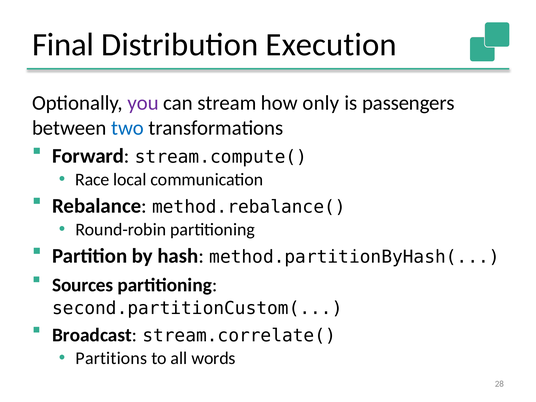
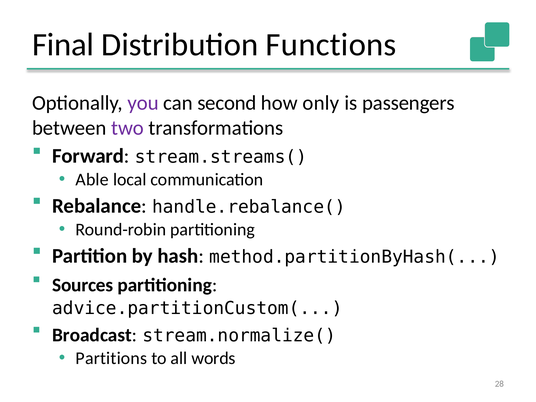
Execution: Execution -> Functions (331, 45)
stream: stream -> second (227, 103)
two colour: blue -> purple (128, 128)
stream.compute(: stream.compute( -> stream.streams( (221, 157)
Race: Race -> Able (92, 180)
method.rebalance(: method.rebalance( -> handle.rebalance( (249, 207)
second.partitionCustom(: second.partitionCustom( -> advice.partitionCustom( (197, 308)
stream.correlate(: stream.correlate( -> stream.normalize( (239, 336)
